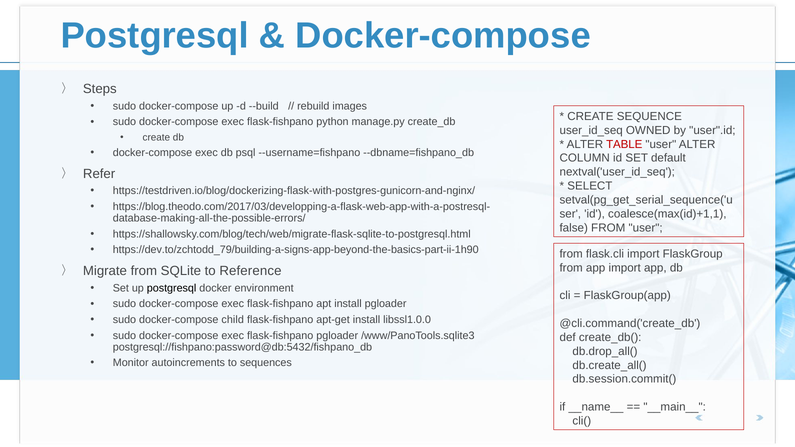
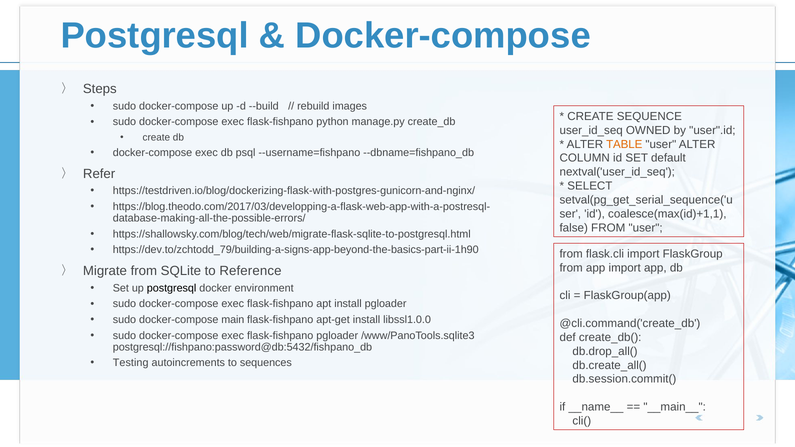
TABLE colour: red -> orange (624, 144)
child: child -> main (233, 320)
Monitor: Monitor -> Testing (131, 363)
